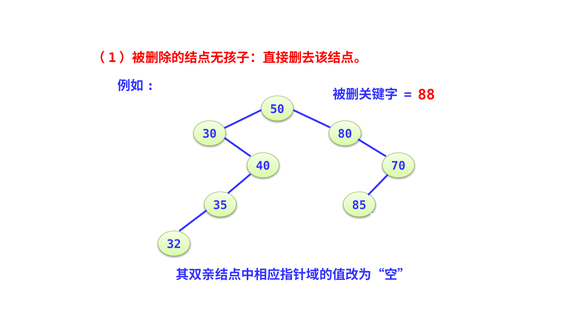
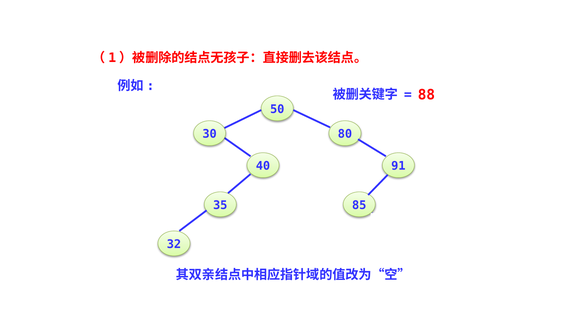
70: 70 -> 91 (398, 166)
